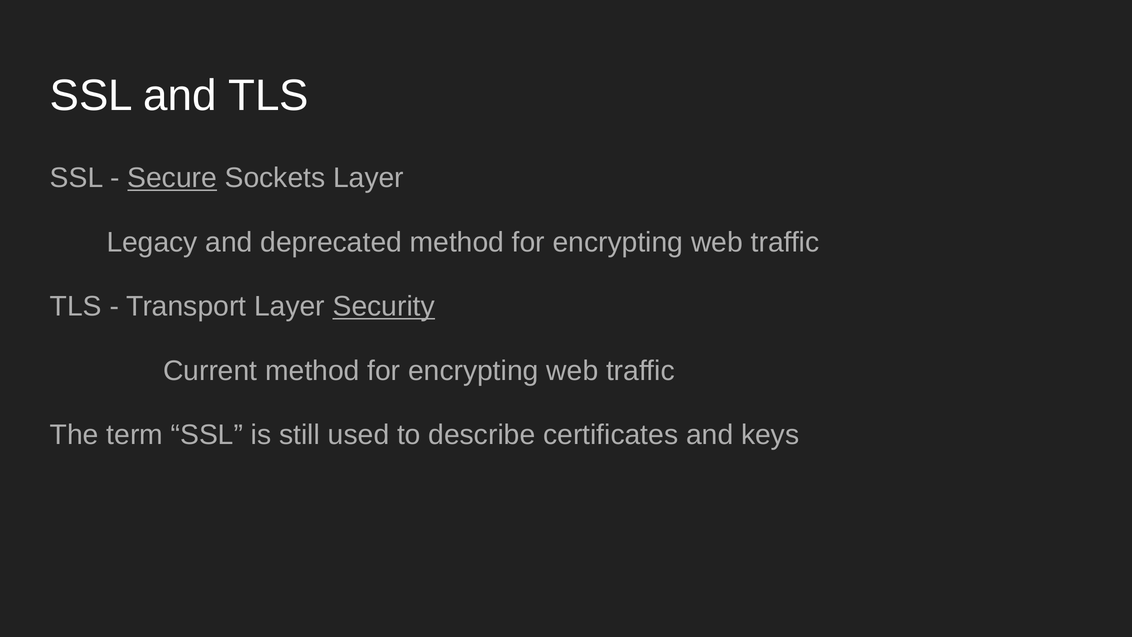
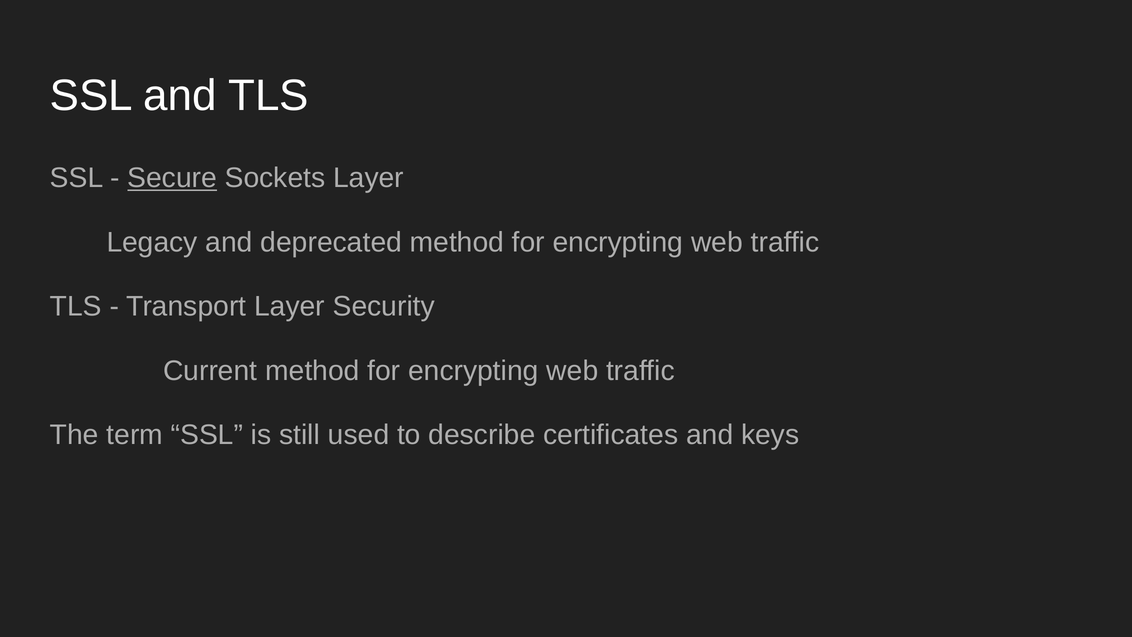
Security underline: present -> none (384, 306)
